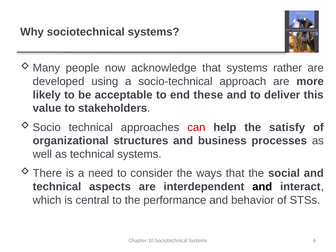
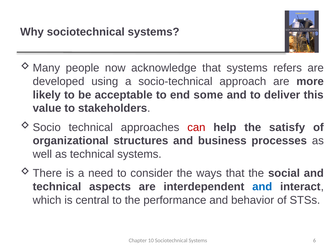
rather: rather -> refers (288, 68)
these: these -> some (208, 95)
and colour: black -> blue (262, 187)
